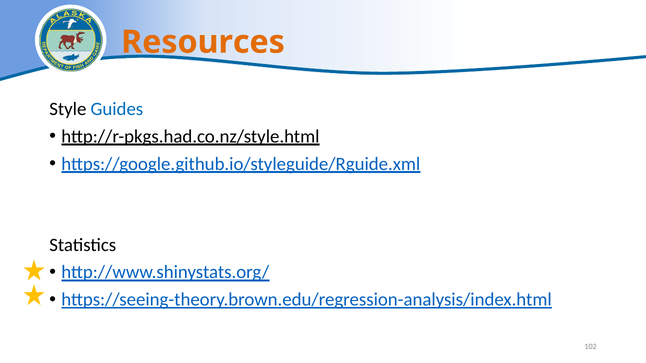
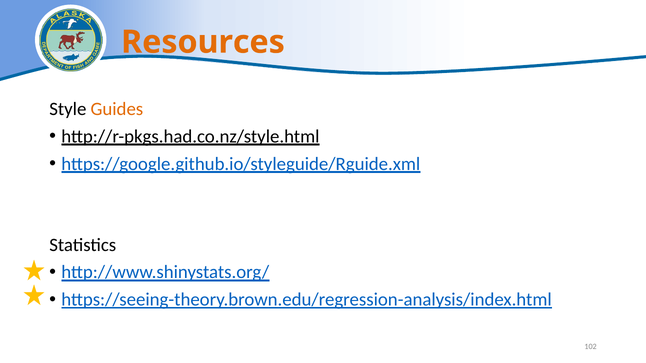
Guides colour: blue -> orange (117, 109)
